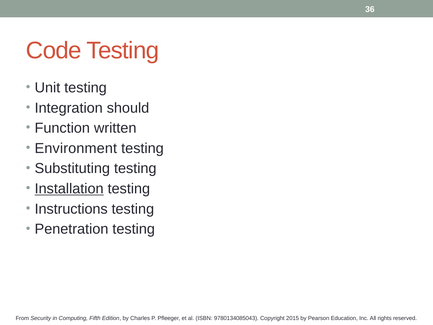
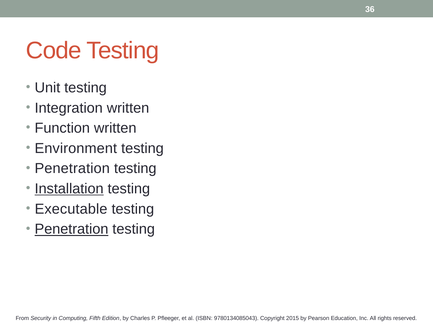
Integration should: should -> written (128, 108)
Substituting: Substituting -> Penetration (72, 168)
Instructions: Instructions -> Executable (71, 209)
Penetration underline: none -> present (72, 229)
